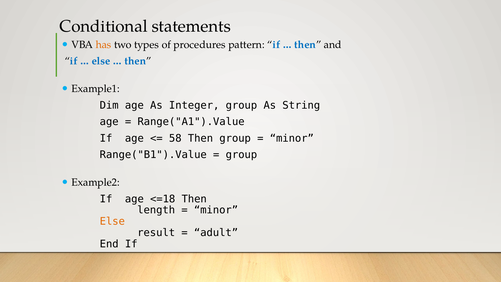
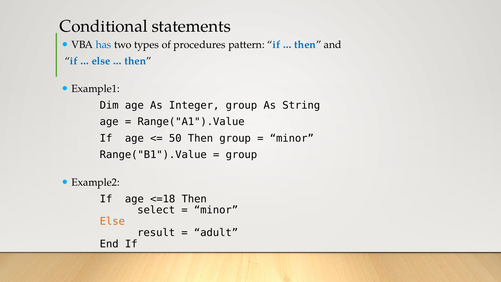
has colour: orange -> blue (104, 45)
58: 58 -> 50 (175, 138)
length: length -> select (156, 210)
